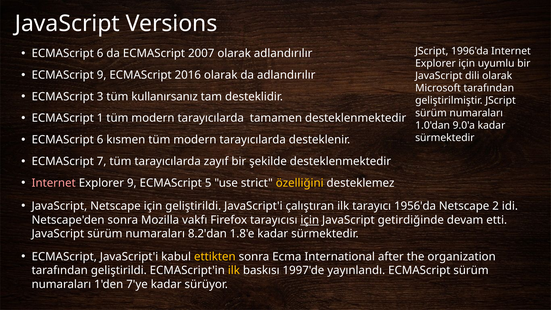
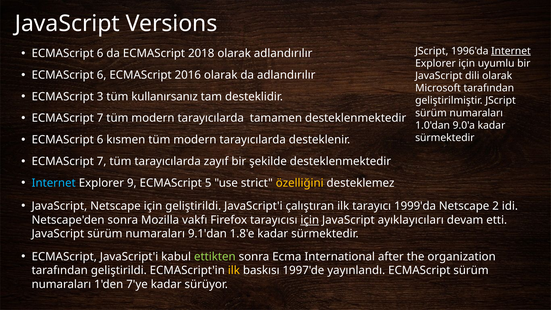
2007: 2007 -> 2018 (201, 53)
Internet underline: none -> present (511, 51)
9: 9 -> 6 (102, 75)
1: 1 -> 7 (100, 118)
Internet colour: pink -> light blue (54, 183)
1956'da: 1956'da -> 1999'da (415, 206)
getirdiğinde: getirdiğinde -> ayıklayıcıları (411, 220)
8.2'dan: 8.2'dan -> 9.1'dan (207, 234)
ettikten colour: yellow -> light green (215, 257)
